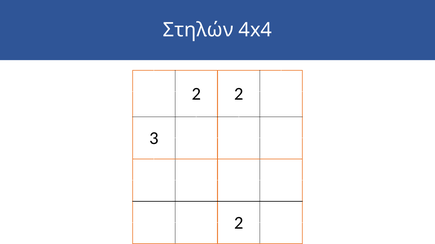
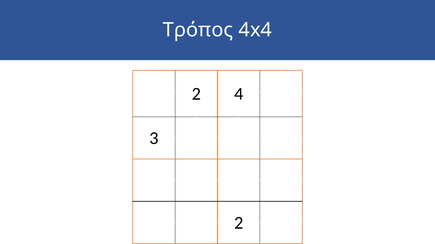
Στηλών: Στηλών -> Τρόπος (198, 30)
2 2: 2 -> 4 (239, 94)
